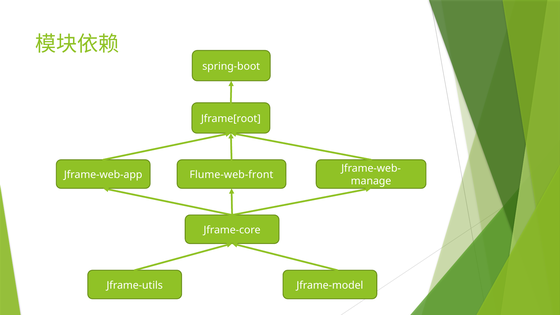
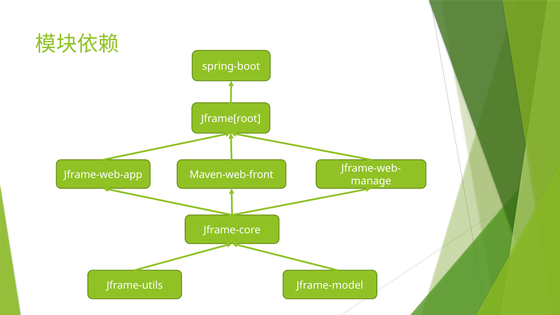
Flume-web-front: Flume-web-front -> Maven-web-front (232, 175)
